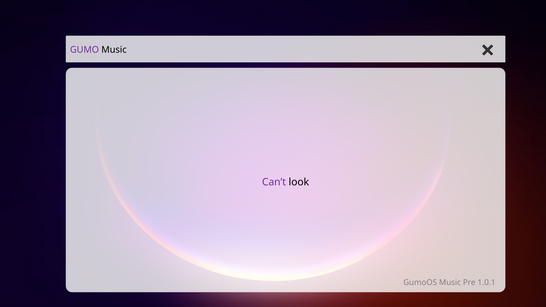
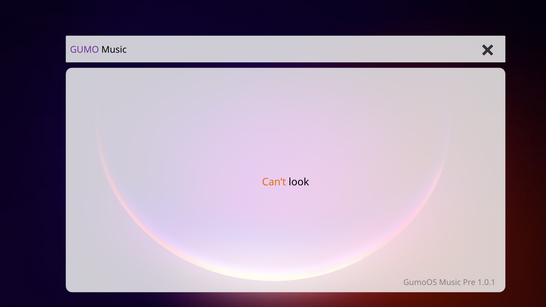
Can’t colour: purple -> orange (274, 182)
